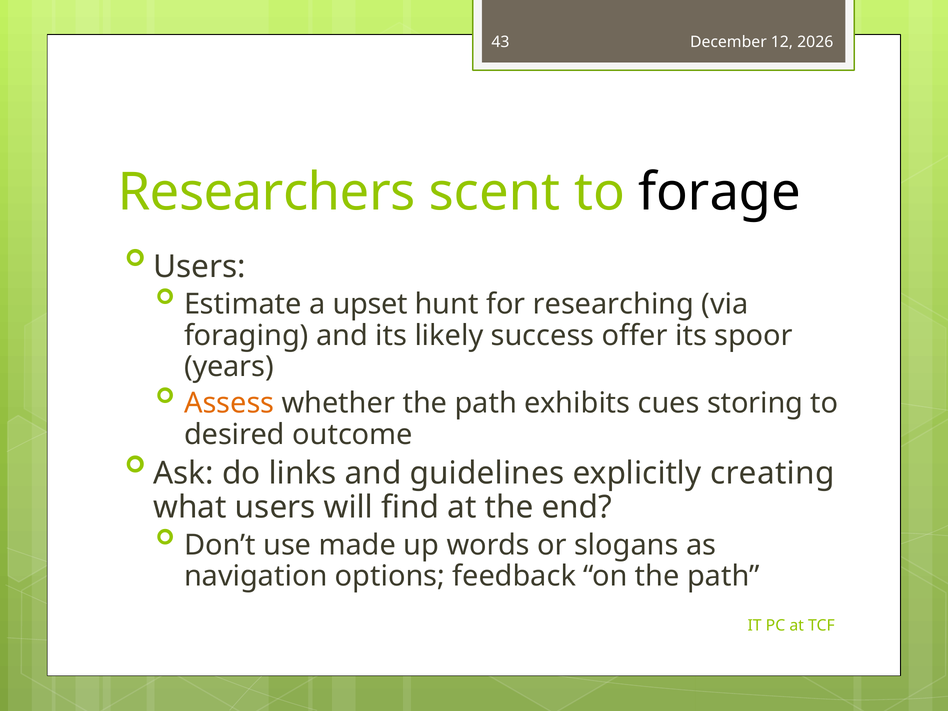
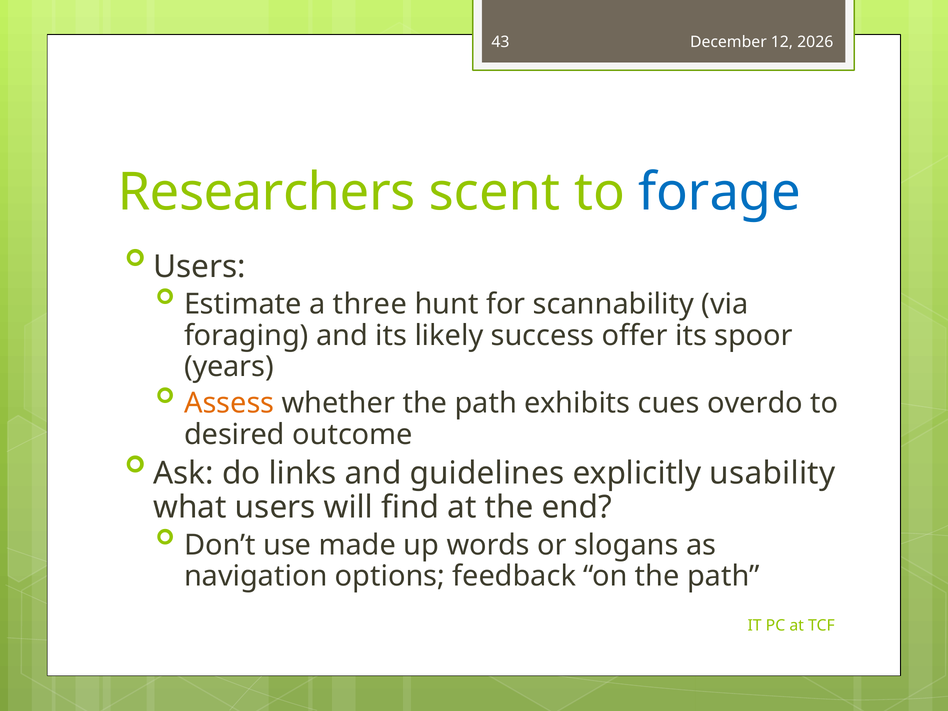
forage colour: black -> blue (720, 192)
upset: upset -> three (370, 304)
researching: researching -> scannability (613, 304)
storing: storing -> overdo (755, 403)
creating: creating -> usability (772, 473)
